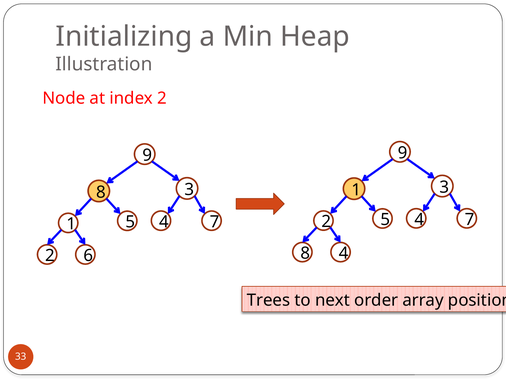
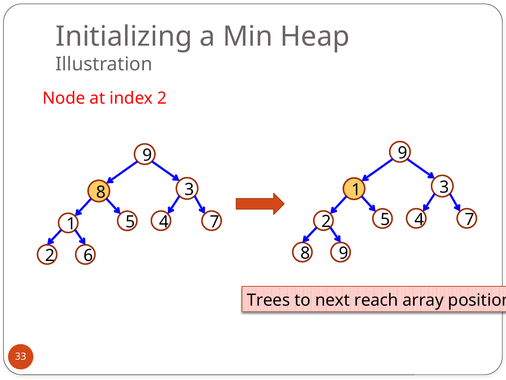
8 4: 4 -> 9 (344, 253)
order: order -> reach (376, 300)
